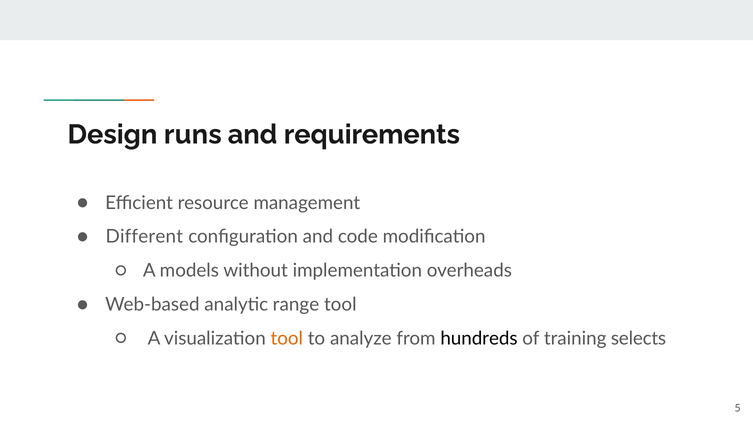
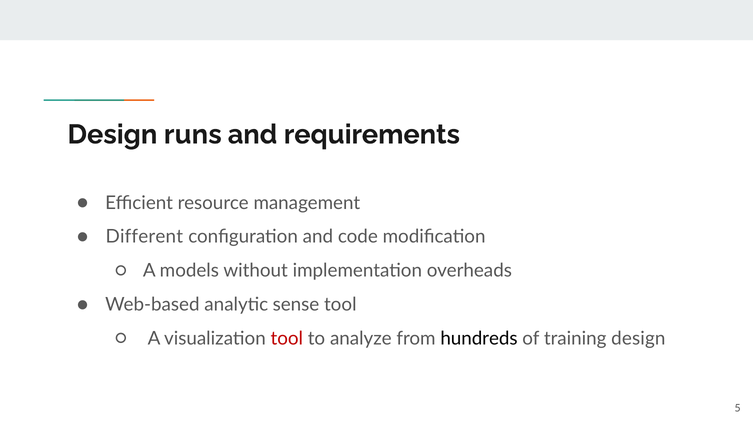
range: range -> sense (296, 304)
tool colour: orange -> red (287, 338)
training selects: selects -> design (638, 338)
